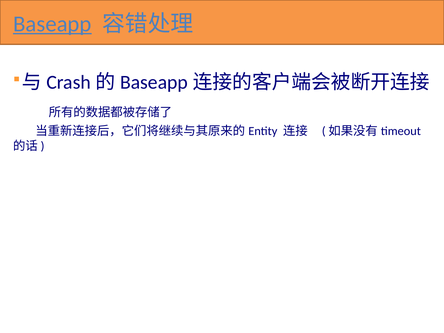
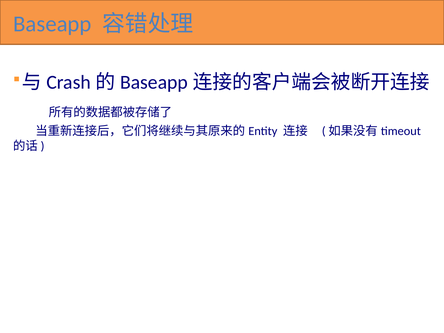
Baseapp underline: present -> none (52, 24)
